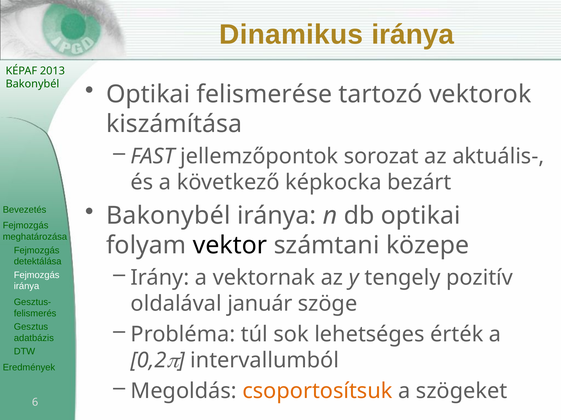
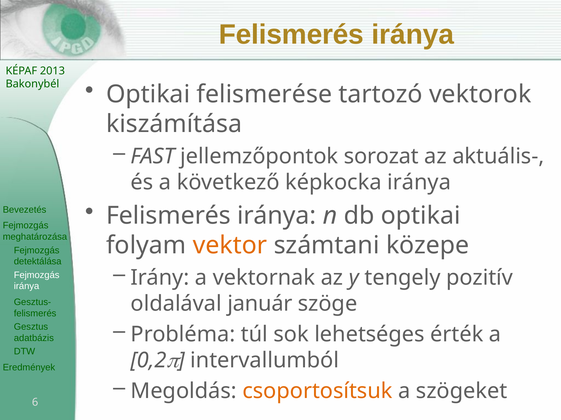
Dinamikus: Dinamikus -> Felismerés (291, 35)
képkocka bezárt: bezárt -> iránya (419, 183)
Bakonybél: Bakonybél -> Felismerés (168, 216)
vektor colour: black -> orange (230, 246)
